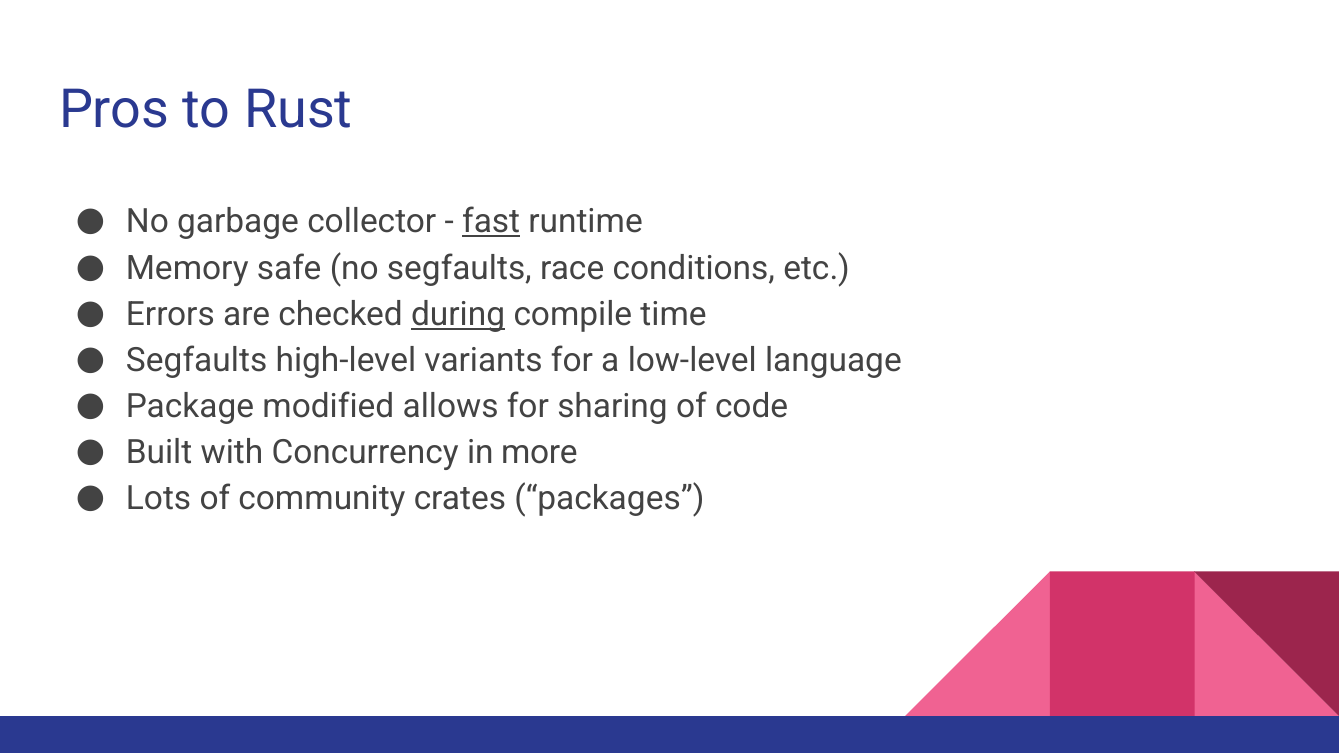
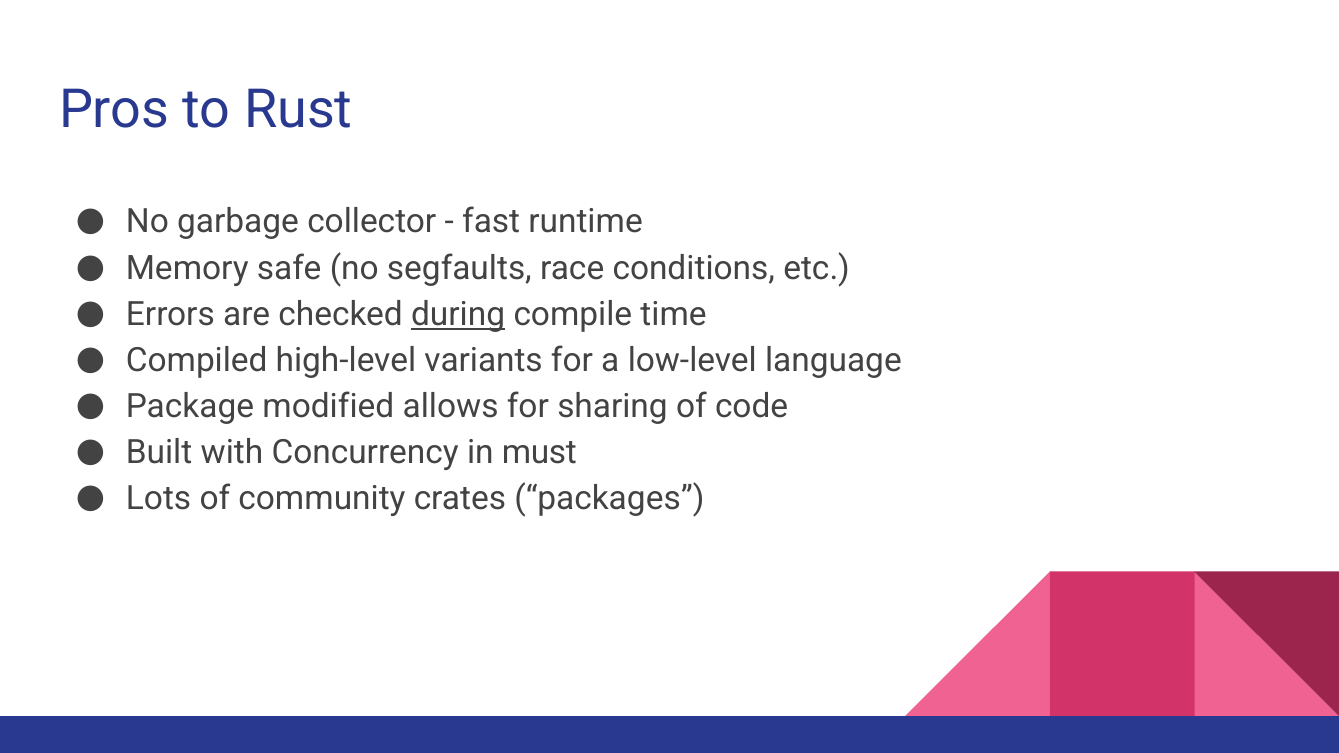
fast underline: present -> none (491, 222)
Segfaults: Segfaults -> Compiled (197, 360)
more: more -> must (539, 453)
